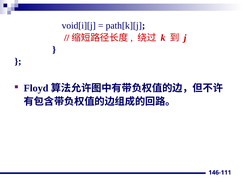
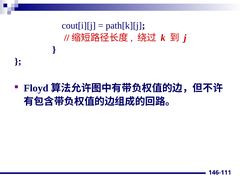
void[i][j: void[i][j -> cout[i][j (79, 26)
